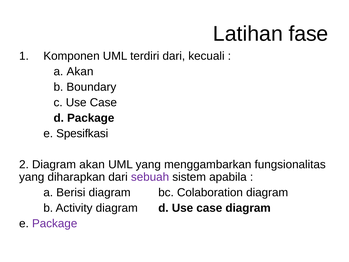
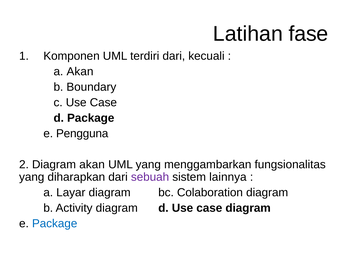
Spesifkasi: Spesifkasi -> Pengguna (82, 133)
apabila: apabila -> lainnya (228, 177)
Berisi: Berisi -> Layar (71, 192)
Package colour: purple -> blue (55, 223)
